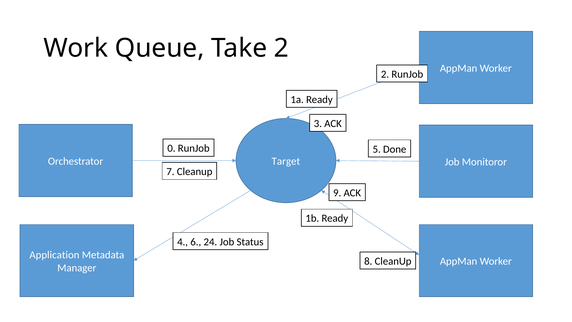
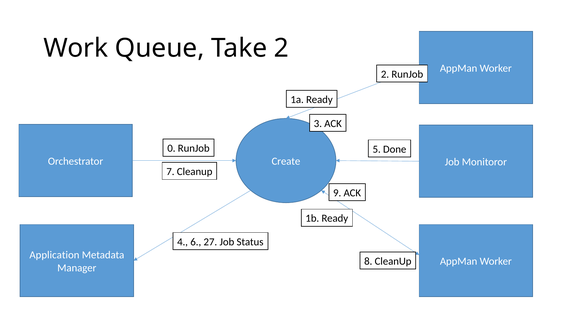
Target: Target -> Create (286, 161)
24: 24 -> 27 (210, 242)
